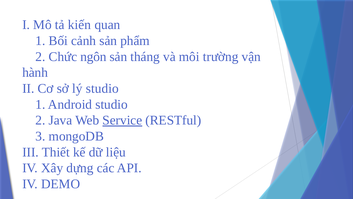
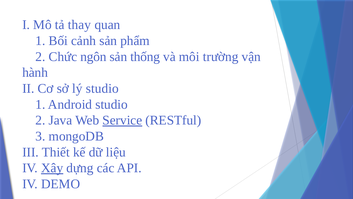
kiến: kiến -> thay (79, 25)
tháng: tháng -> thống (145, 57)
Xây underline: none -> present (52, 168)
